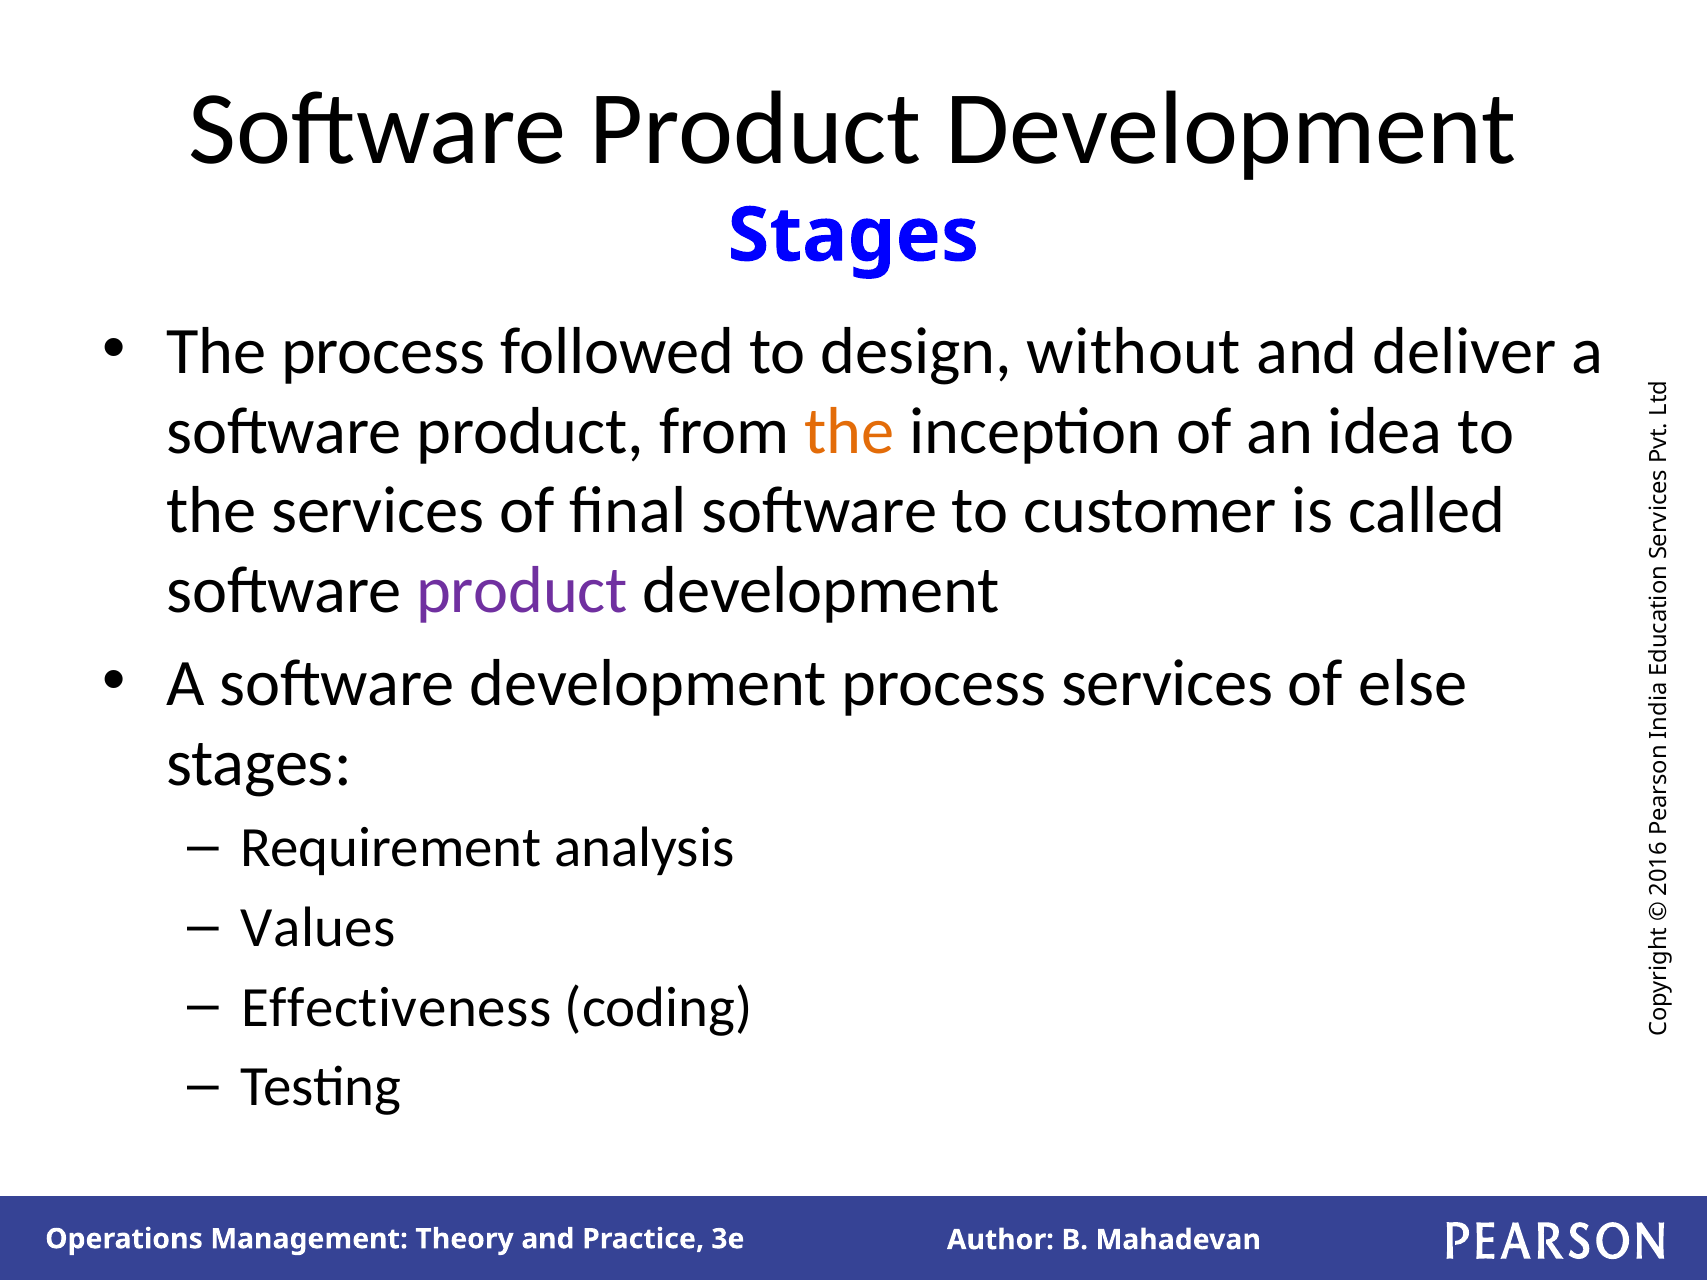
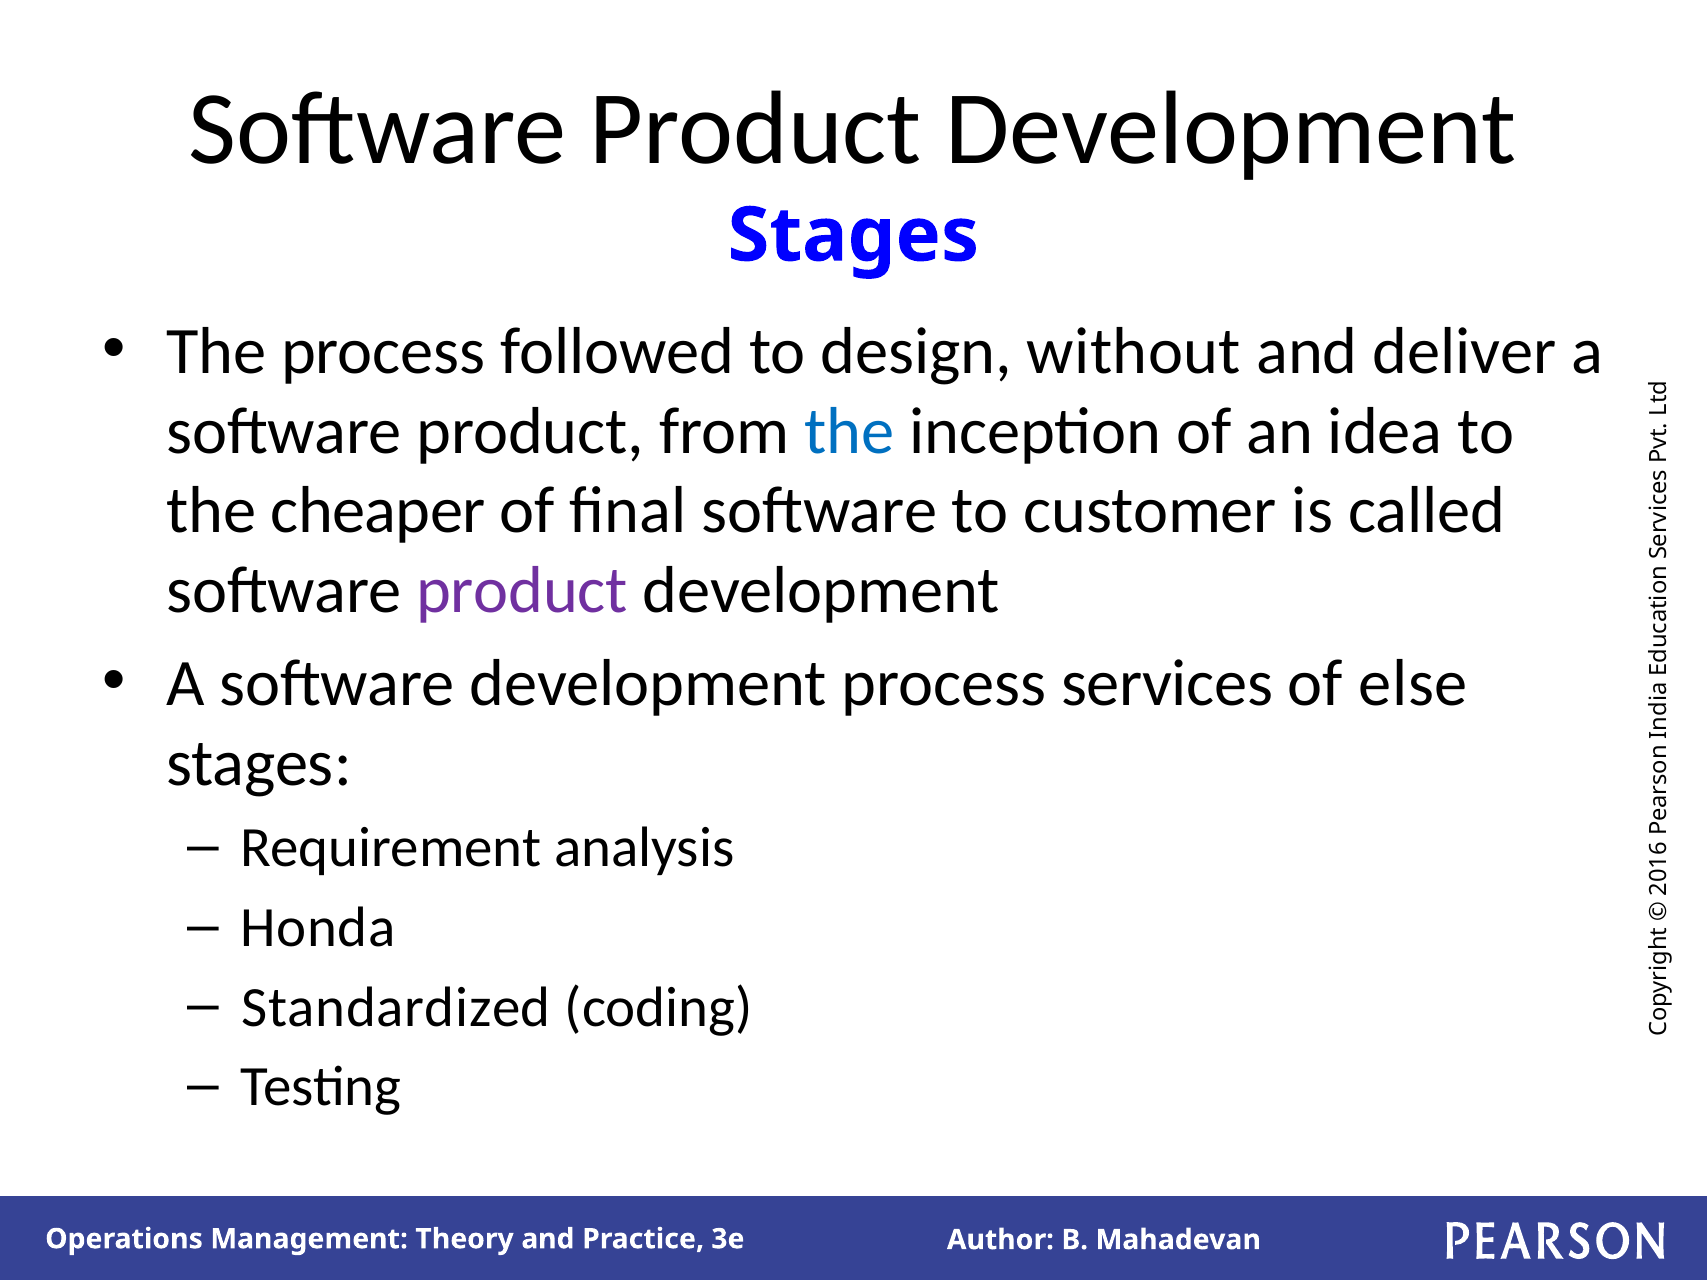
the colour: orange -> blue (850, 431)
the services: services -> cheaper (378, 511)
Values: Values -> Honda (318, 928)
Effectiveness: Effectiveness -> Standardized (396, 1007)
